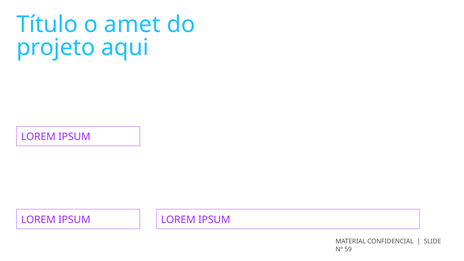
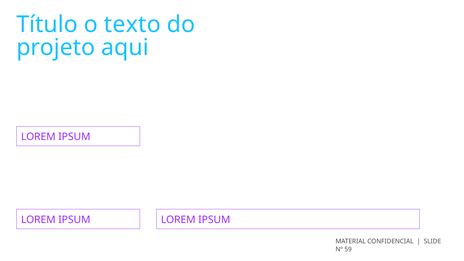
amet: amet -> texto (132, 24)
